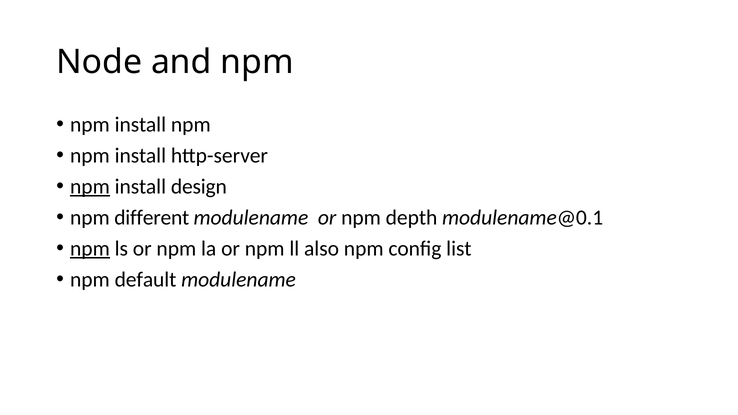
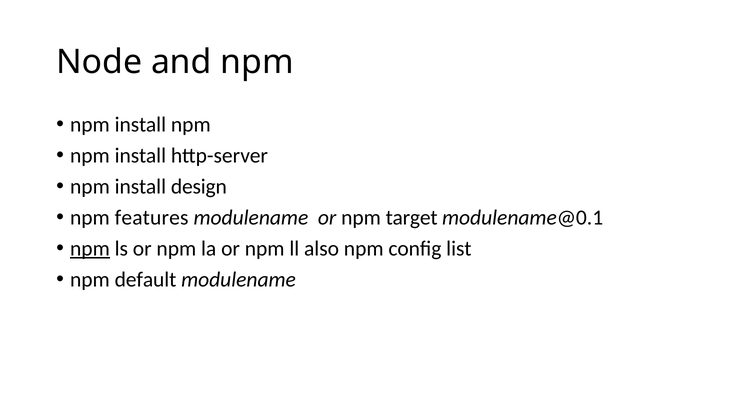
npm underline: present -> none (90, 187)
different: different -> features (152, 218)
depth: depth -> target (412, 218)
